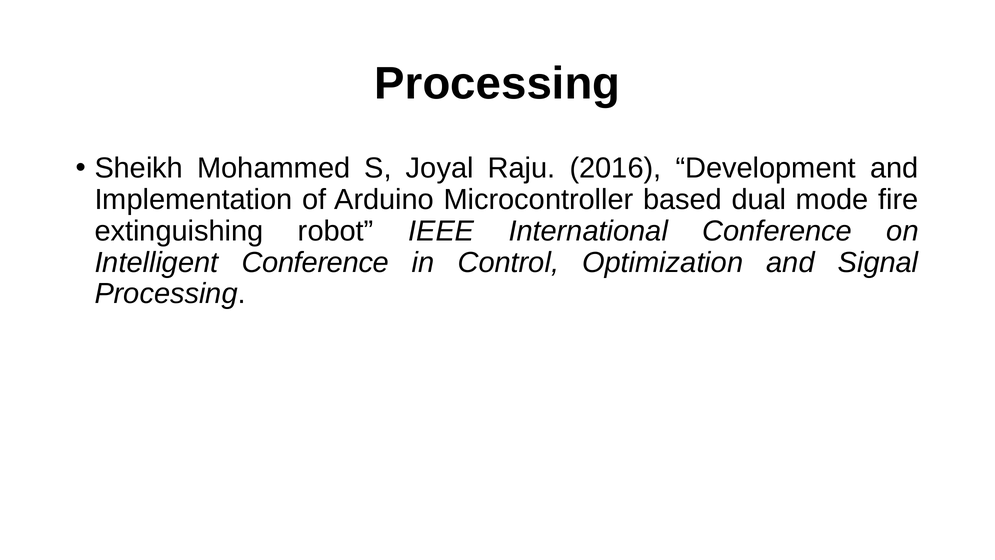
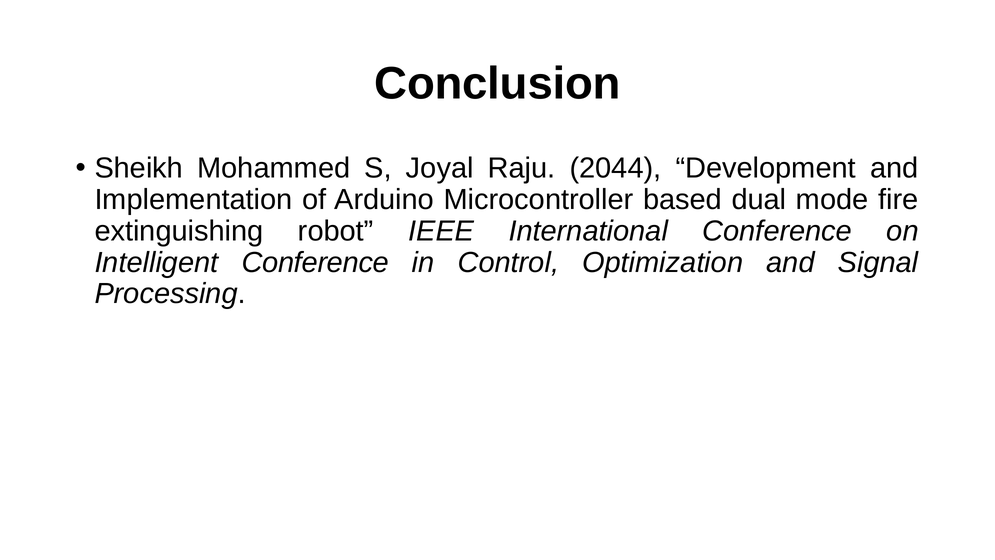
Processing: Processing -> Conclusion (497, 84)
2016: 2016 -> 2044 (616, 168)
